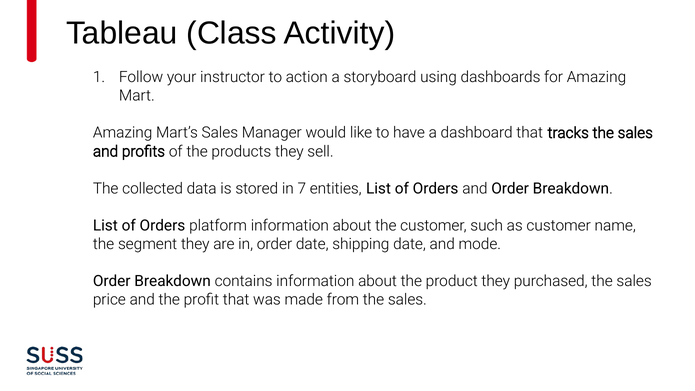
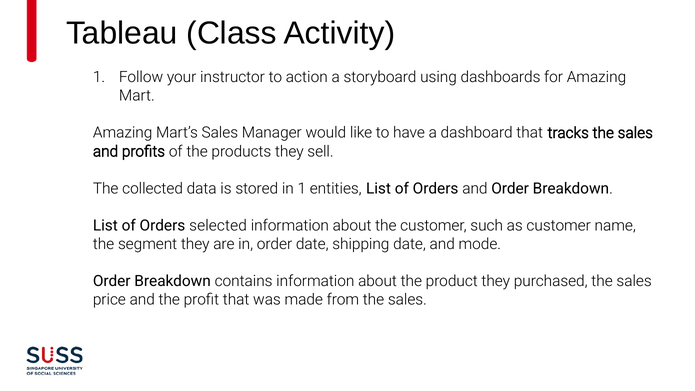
in 7: 7 -> 1 (302, 188)
platform: platform -> selected (218, 225)
